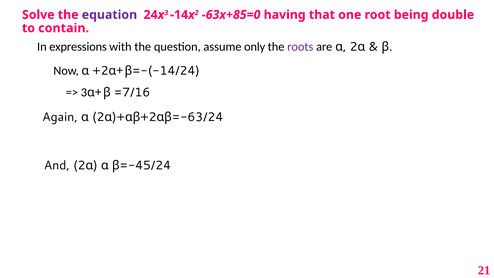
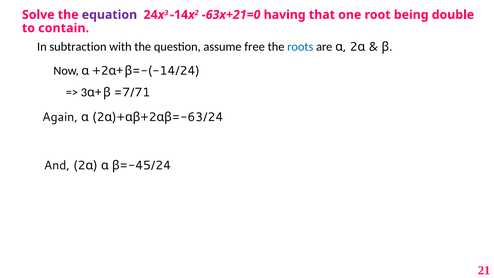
-63x+85=0: -63x+85=0 -> -63x+21=0 (231, 15)
expressions: expressions -> subtraction (78, 47)
only: only -> free (255, 47)
roots colour: purple -> blue (300, 47)
=7/16: =7/16 -> =7/71 (132, 92)
